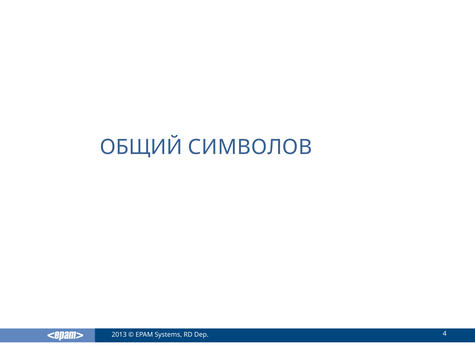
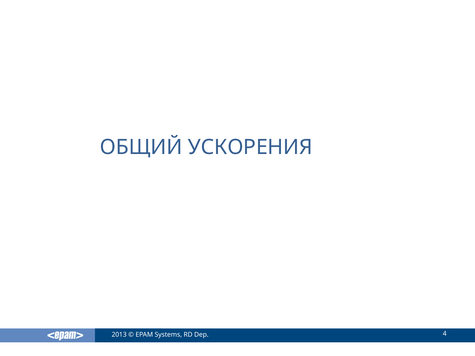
СИМВОЛОВ: СИМВОЛОВ -> УСКОРЕНИЯ (250, 147)
